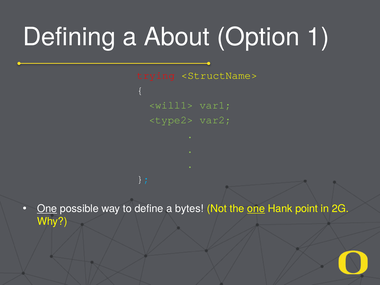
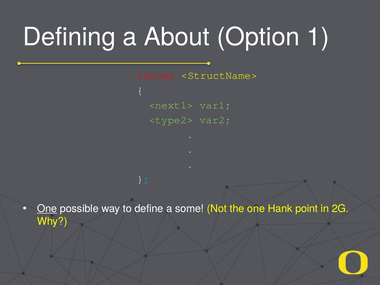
trying: trying -> though (156, 75)
<will1>: <will1> -> <next1> (171, 105)
bytes: bytes -> some (189, 209)
one underline: present -> none (256, 209)
